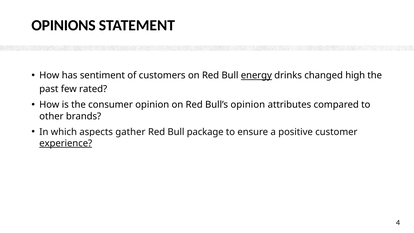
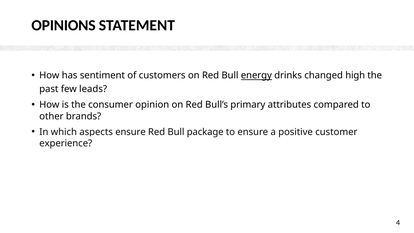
rated: rated -> leads (93, 89)
Bull’s opinion: opinion -> primary (248, 105)
gather: gather -> ensure (131, 132)
experience underline: present -> none (66, 143)
